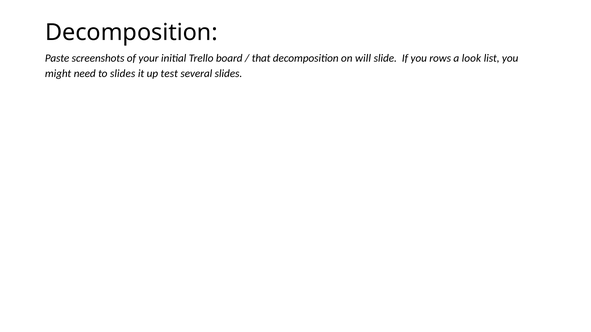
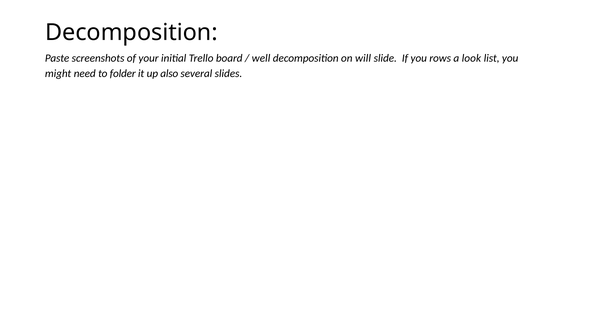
that: that -> well (261, 58)
to slides: slides -> folder (123, 74)
test: test -> also (169, 74)
